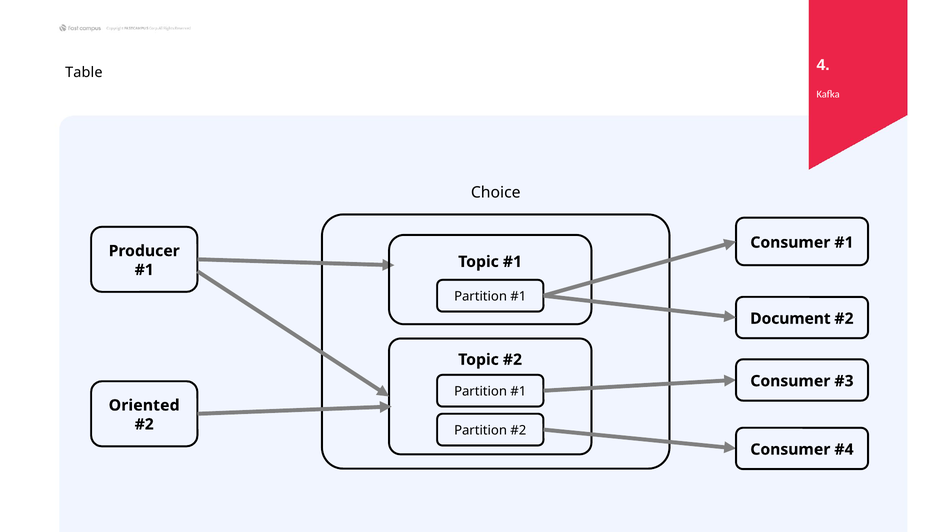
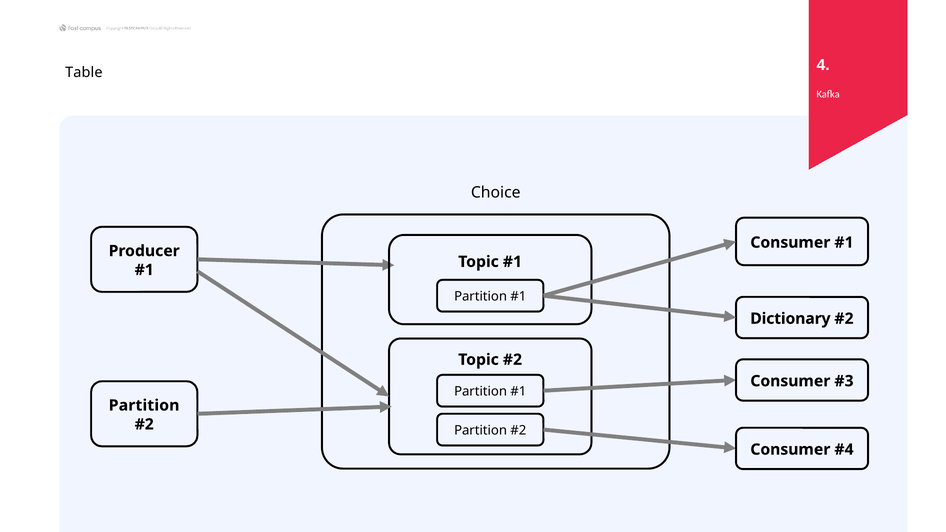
Document: Document -> Dictionary (790, 319)
Oriented: Oriented -> Partition (144, 405)
